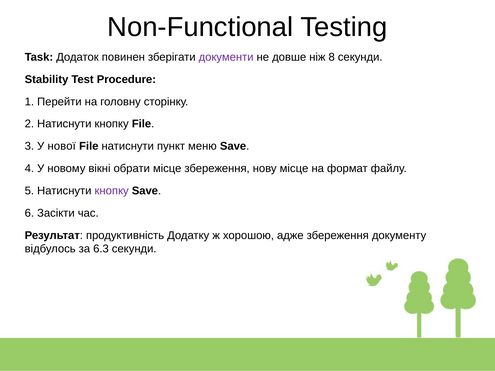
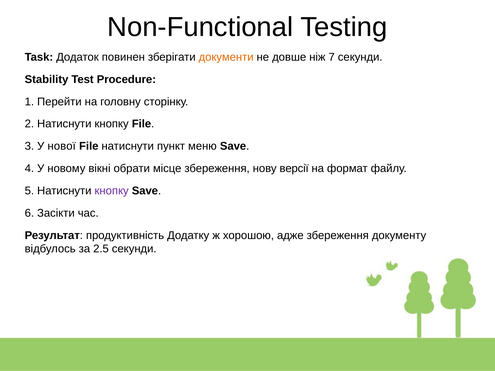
документи colour: purple -> orange (226, 57)
8: 8 -> 7 (332, 57)
нову місце: місце -> версії (294, 169)
6.3: 6.3 -> 2.5 (101, 249)
